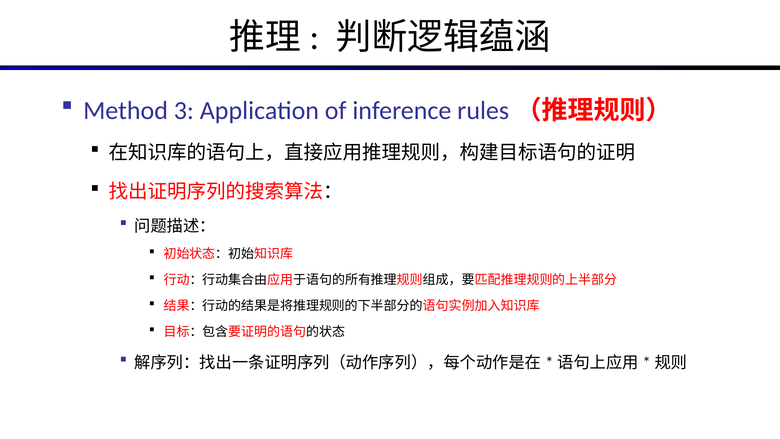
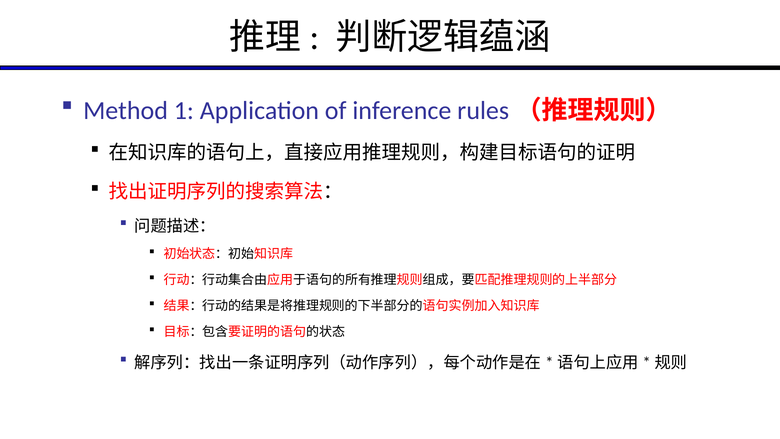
3: 3 -> 1 (184, 110)
